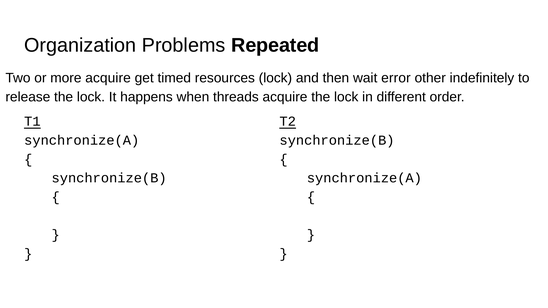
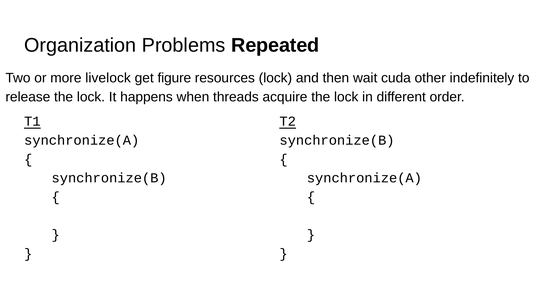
more acquire: acquire -> livelock (108, 78)
timed: timed -> figure (174, 78)
error: error -> cuda (396, 78)
